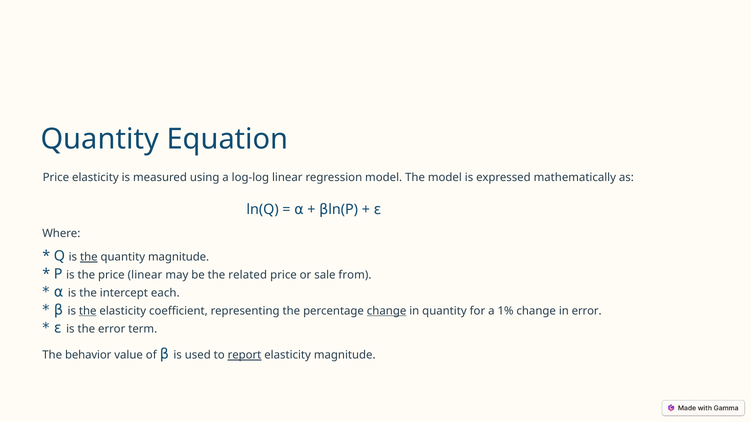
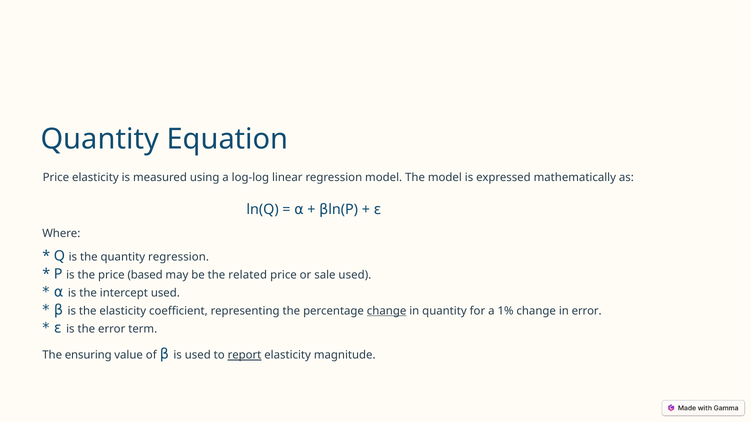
the underline: present -> none (89, 257)
quantity magnitude: magnitude -> regression (179, 257)
price linear: linear -> based (145, 275)
sale from: from -> used (355, 275)
intercept each: each -> used (165, 293)
the underline: present -> none (88, 311)
behavior: behavior -> ensuring (88, 355)
